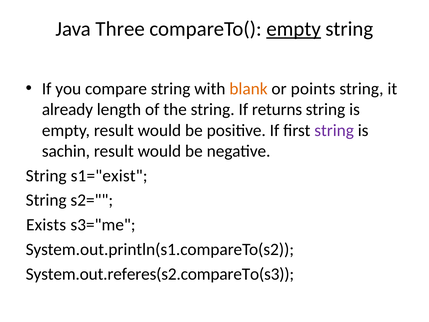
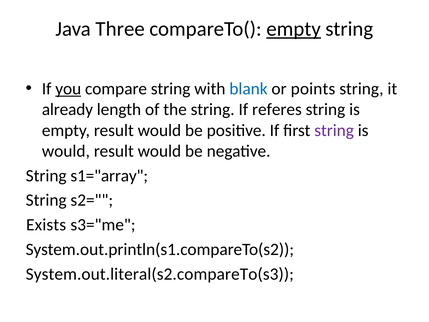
you underline: none -> present (68, 89)
blank colour: orange -> blue (249, 89)
returns: returns -> referes (277, 110)
sachin: sachin -> would (66, 151)
s1="exist: s1="exist -> s1="array (109, 176)
System.out.referes(s2.compareTo(s3: System.out.referes(s2.compareTo(s3 -> System.out.literal(s2.compareTo(s3 (160, 274)
